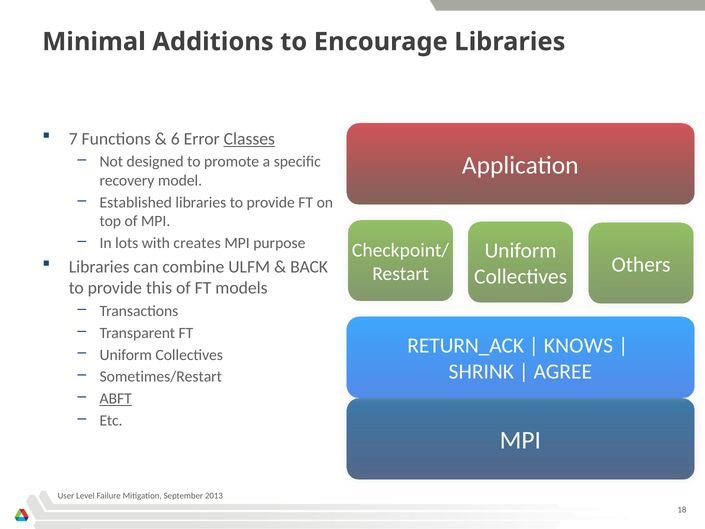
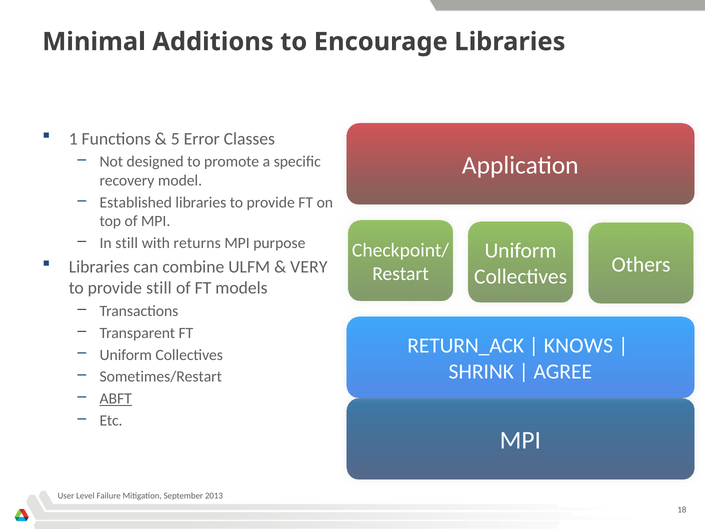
7: 7 -> 1 (73, 139)
6: 6 -> 5 (175, 139)
Classes underline: present -> none (249, 139)
In lots: lots -> still (127, 243)
creates: creates -> returns (197, 243)
BACK: BACK -> VERY (309, 267)
provide this: this -> still (159, 288)
